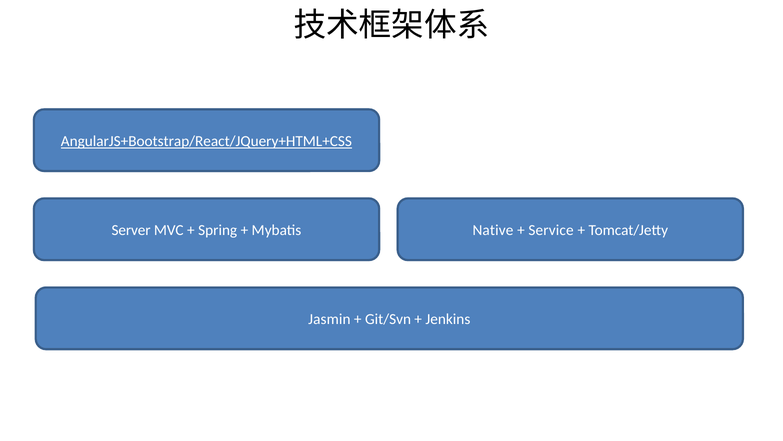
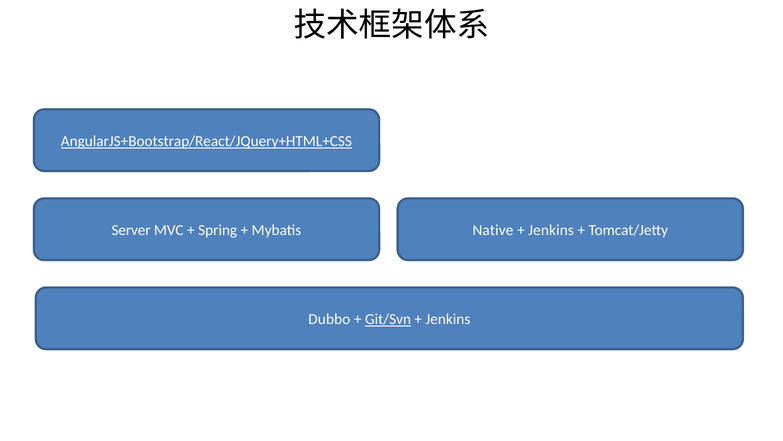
Service: Service -> Jenkins (551, 230)
Jasmin: Jasmin -> Dubbo (329, 319)
Git/Svn underline: none -> present (388, 319)
